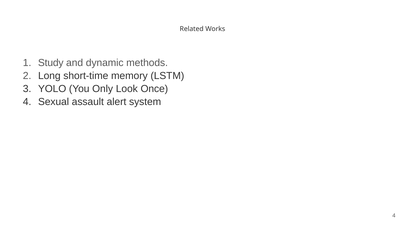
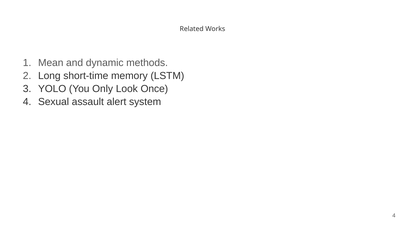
Study: Study -> Mean (51, 63)
